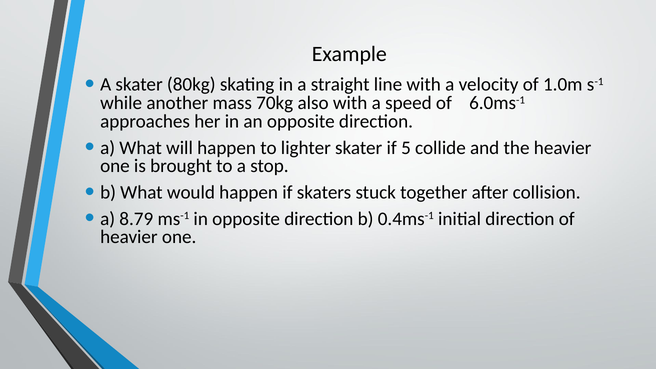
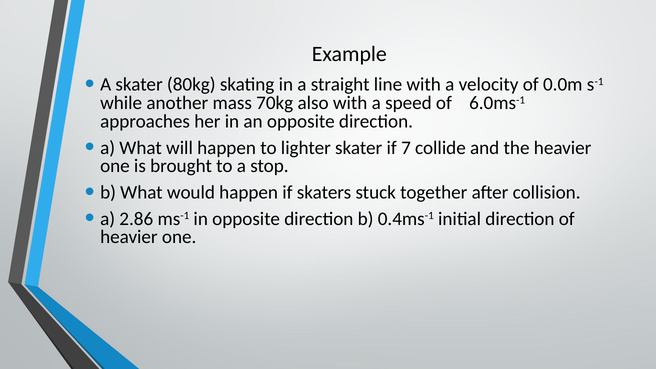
1.0m: 1.0m -> 0.0m (563, 85)
5: 5 -> 7 (406, 148)
8.79: 8.79 -> 2.86 (136, 219)
